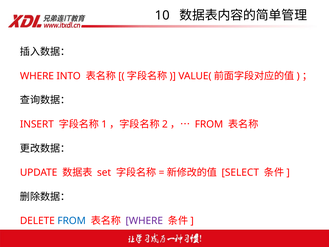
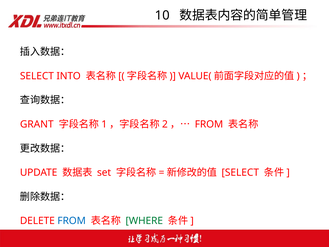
WHERE: WHERE -> SELECT (37, 76)
INSERT: INSERT -> GRANT (37, 124)
WHERE colour: purple -> green (144, 221)
